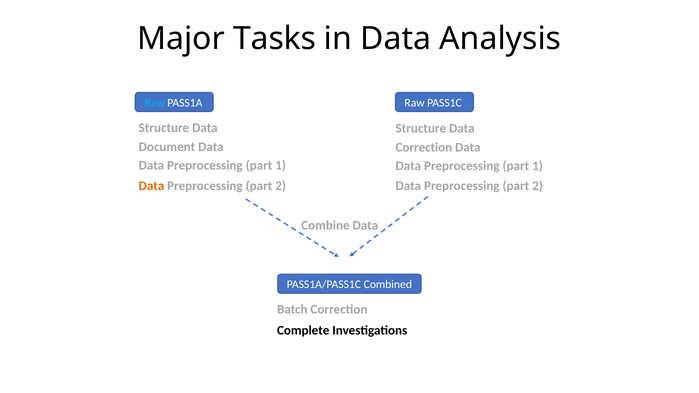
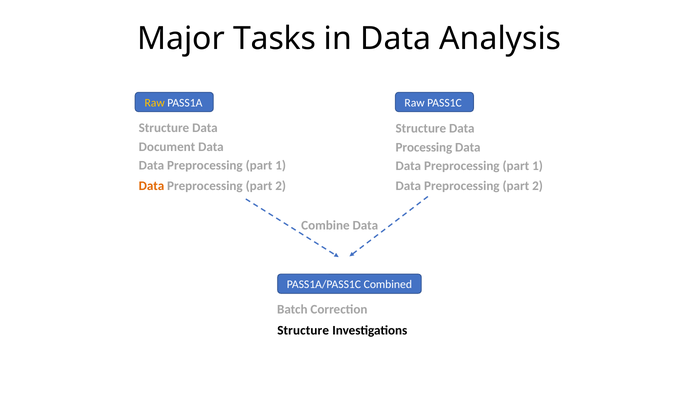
Raw colour: light blue -> yellow (155, 103)
Correction: Correction -> Processing (424, 147)
Complete: Complete -> Structure (303, 331)
